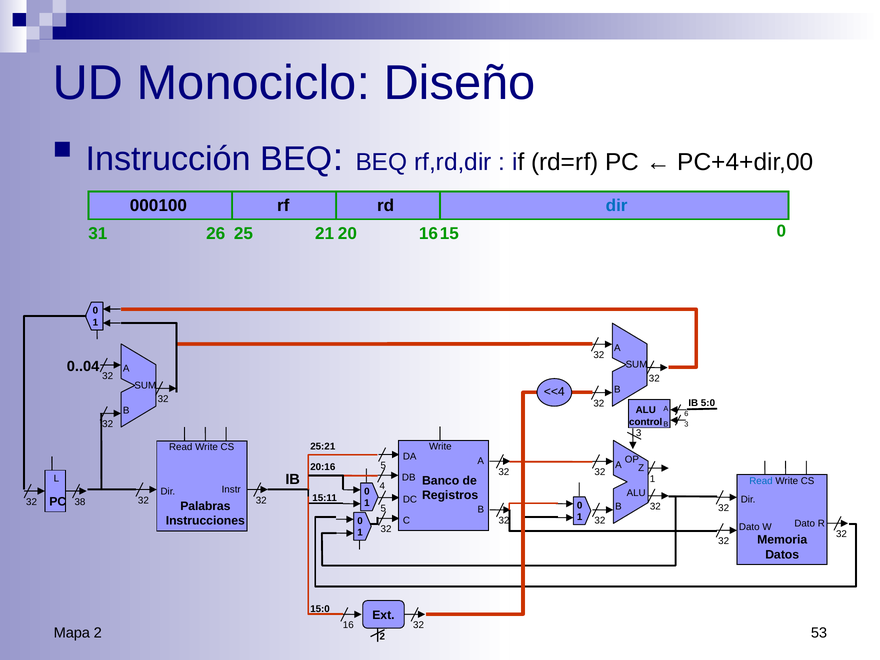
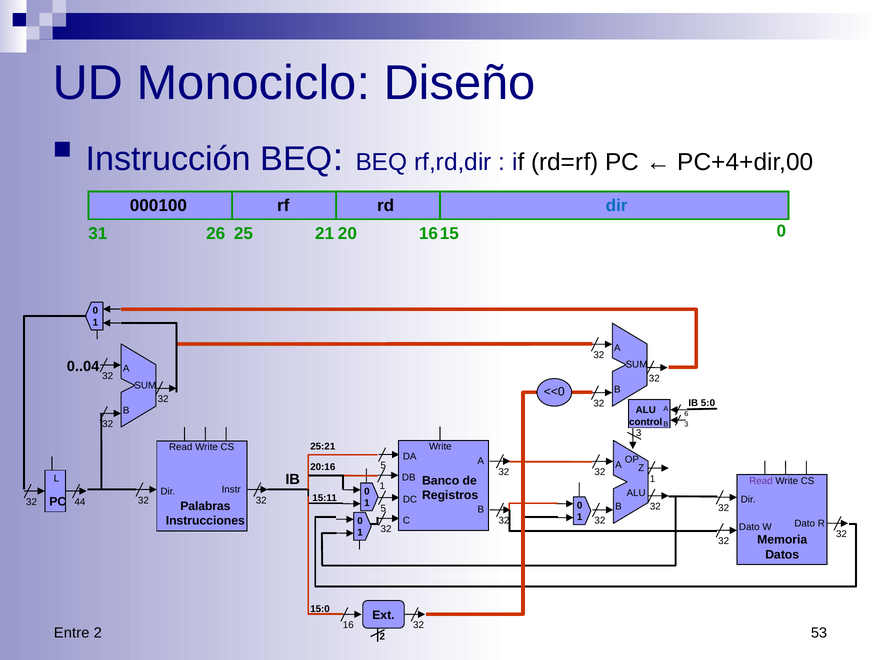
<<4: <<4 -> <<0 (554, 392)
IB 4: 4 -> 1 (382, 486)
Read colour: blue -> purple (761, 481)
38: 38 -> 44 (80, 502)
Mapa: Mapa -> Entre (72, 633)
